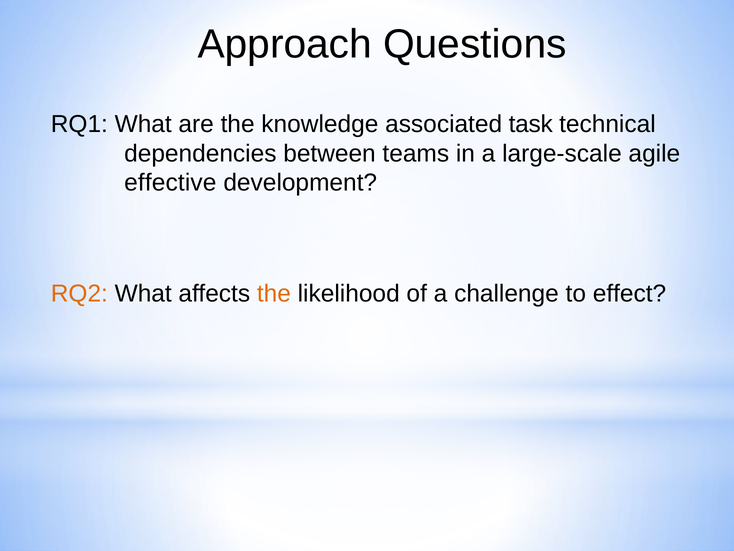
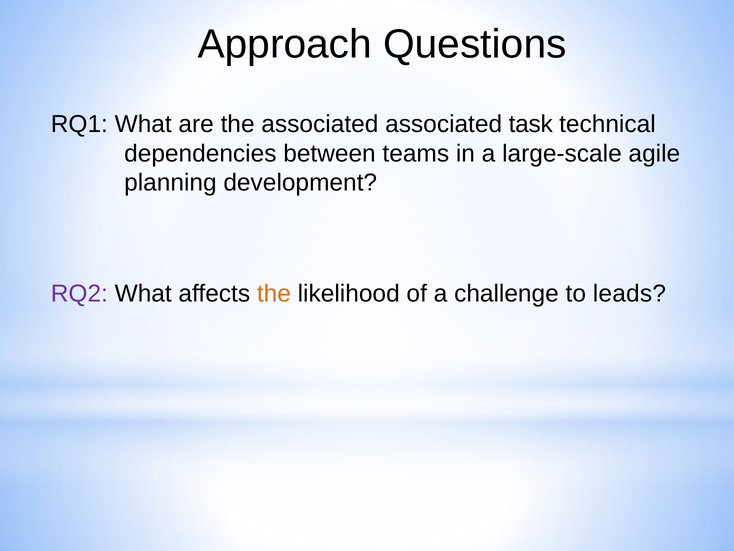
the knowledge: knowledge -> associated (320, 124)
effective: effective -> planning (170, 183)
RQ2 colour: orange -> purple (79, 293)
effect: effect -> leads (629, 293)
